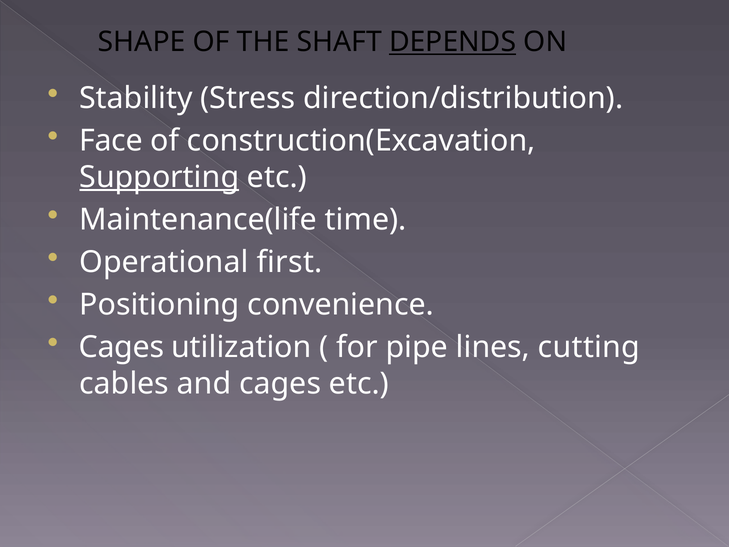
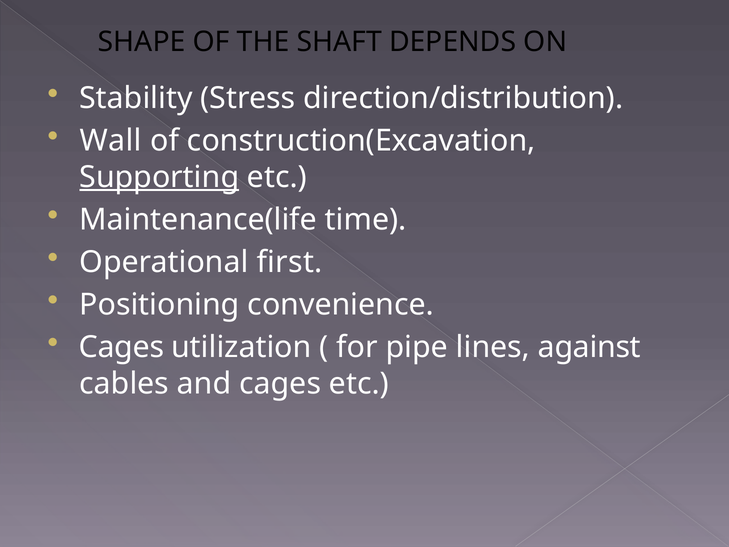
DEPENDS underline: present -> none (453, 42)
Face: Face -> Wall (111, 141)
cutting: cutting -> against (589, 347)
